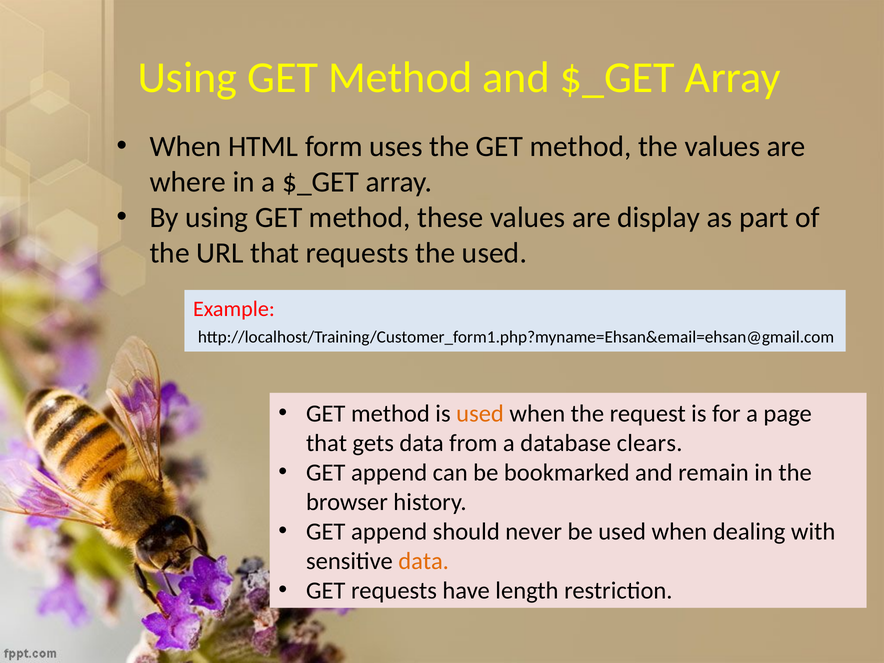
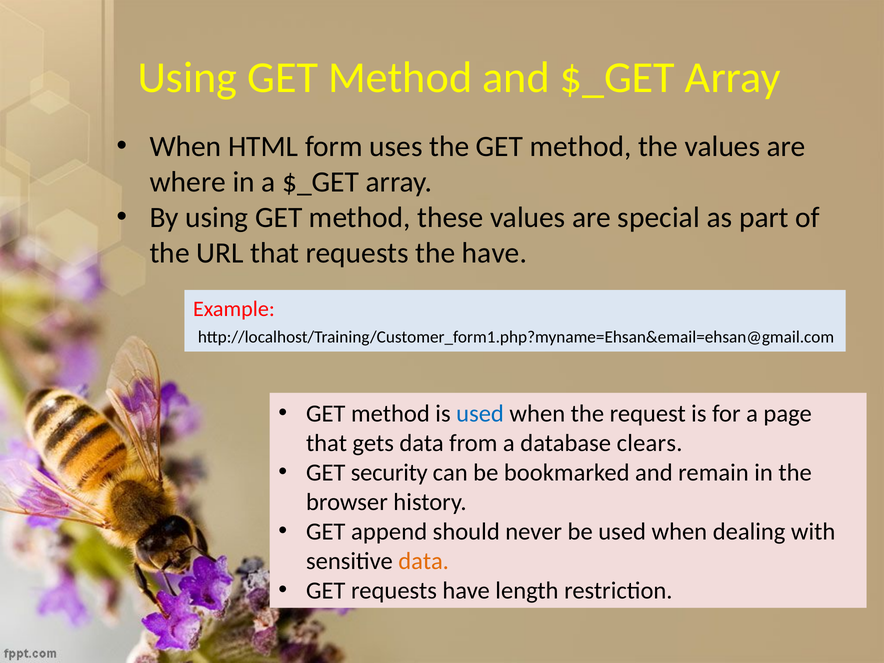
display: display -> special (659, 217)
the used: used -> have (495, 253)
used colour: orange -> blue (480, 414)
append: append -> security (389, 473)
